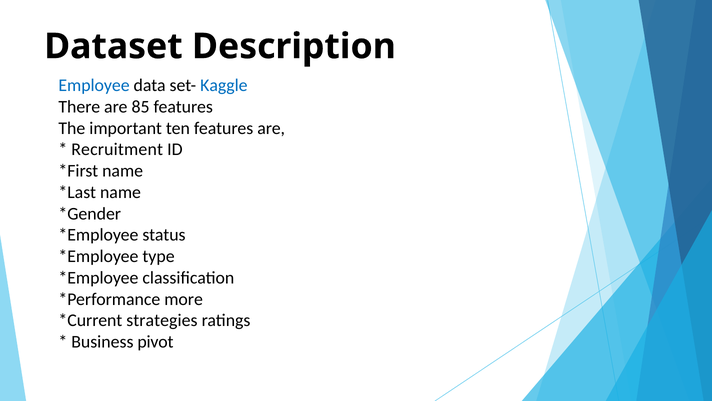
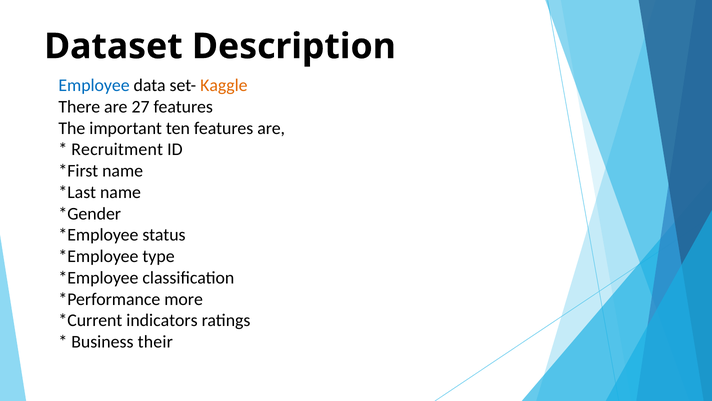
Kaggle colour: blue -> orange (224, 85)
85: 85 -> 27 (141, 107)
strategies: strategies -> indicators (162, 320)
pivot: pivot -> their (155, 342)
